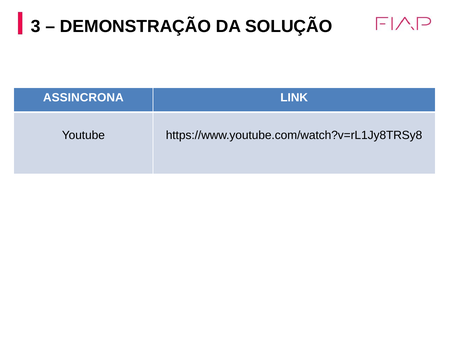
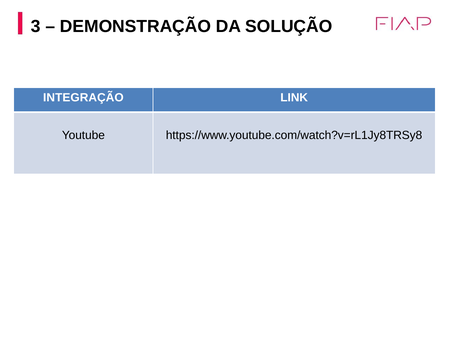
ASSINCRONA: ASSINCRONA -> INTEGRAÇÃO (83, 98)
